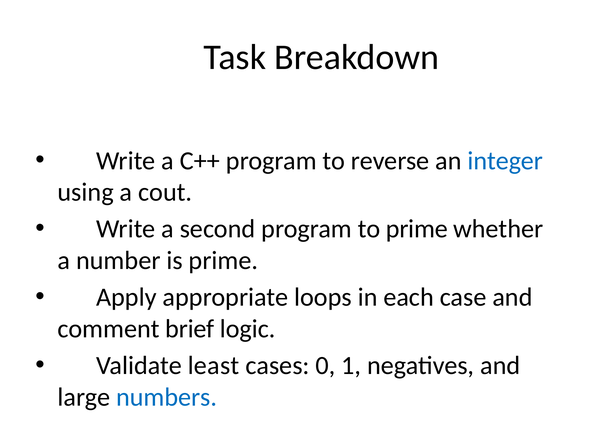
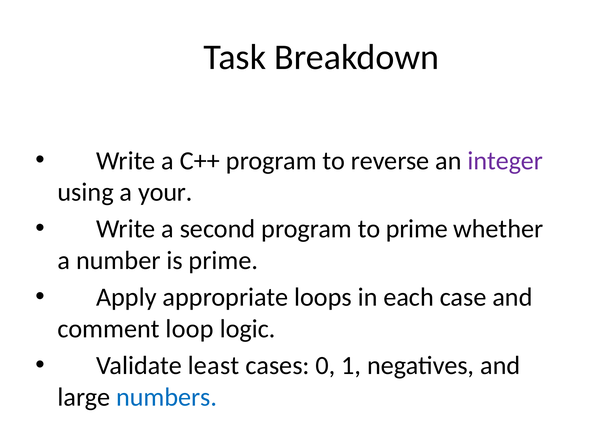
integer colour: blue -> purple (505, 160)
cout: cout -> your (165, 192)
brief: brief -> loop (190, 328)
